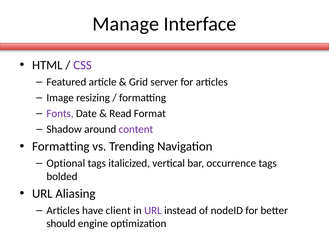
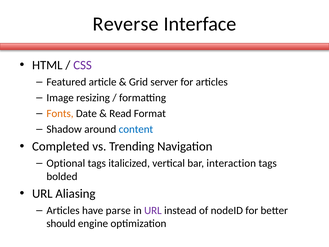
Manage: Manage -> Reverse (126, 24)
Fonts colour: purple -> orange (60, 113)
content colour: purple -> blue (136, 129)
Formatting: Formatting -> Completed (61, 146)
occurrence: occurrence -> interaction (231, 163)
client: client -> parse (118, 210)
